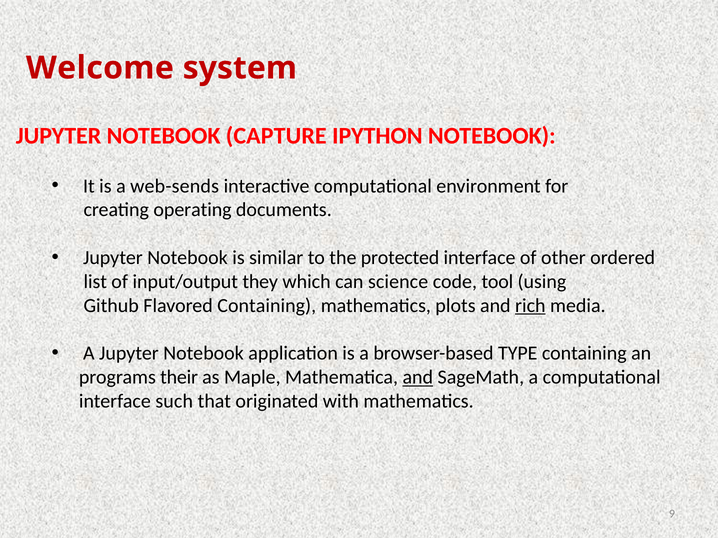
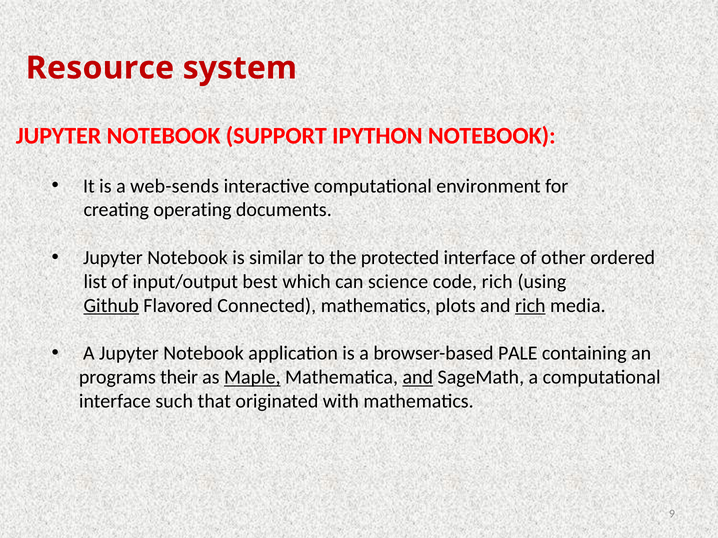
Welcome: Welcome -> Resource (100, 68)
CAPTURE: CAPTURE -> SUPPORT (276, 136)
they: they -> best (260, 282)
code tool: tool -> rich (497, 282)
Github underline: none -> present (111, 306)
Flavored Containing: Containing -> Connected (267, 306)
TYPE: TYPE -> PALE (518, 354)
Maple underline: none -> present (252, 378)
